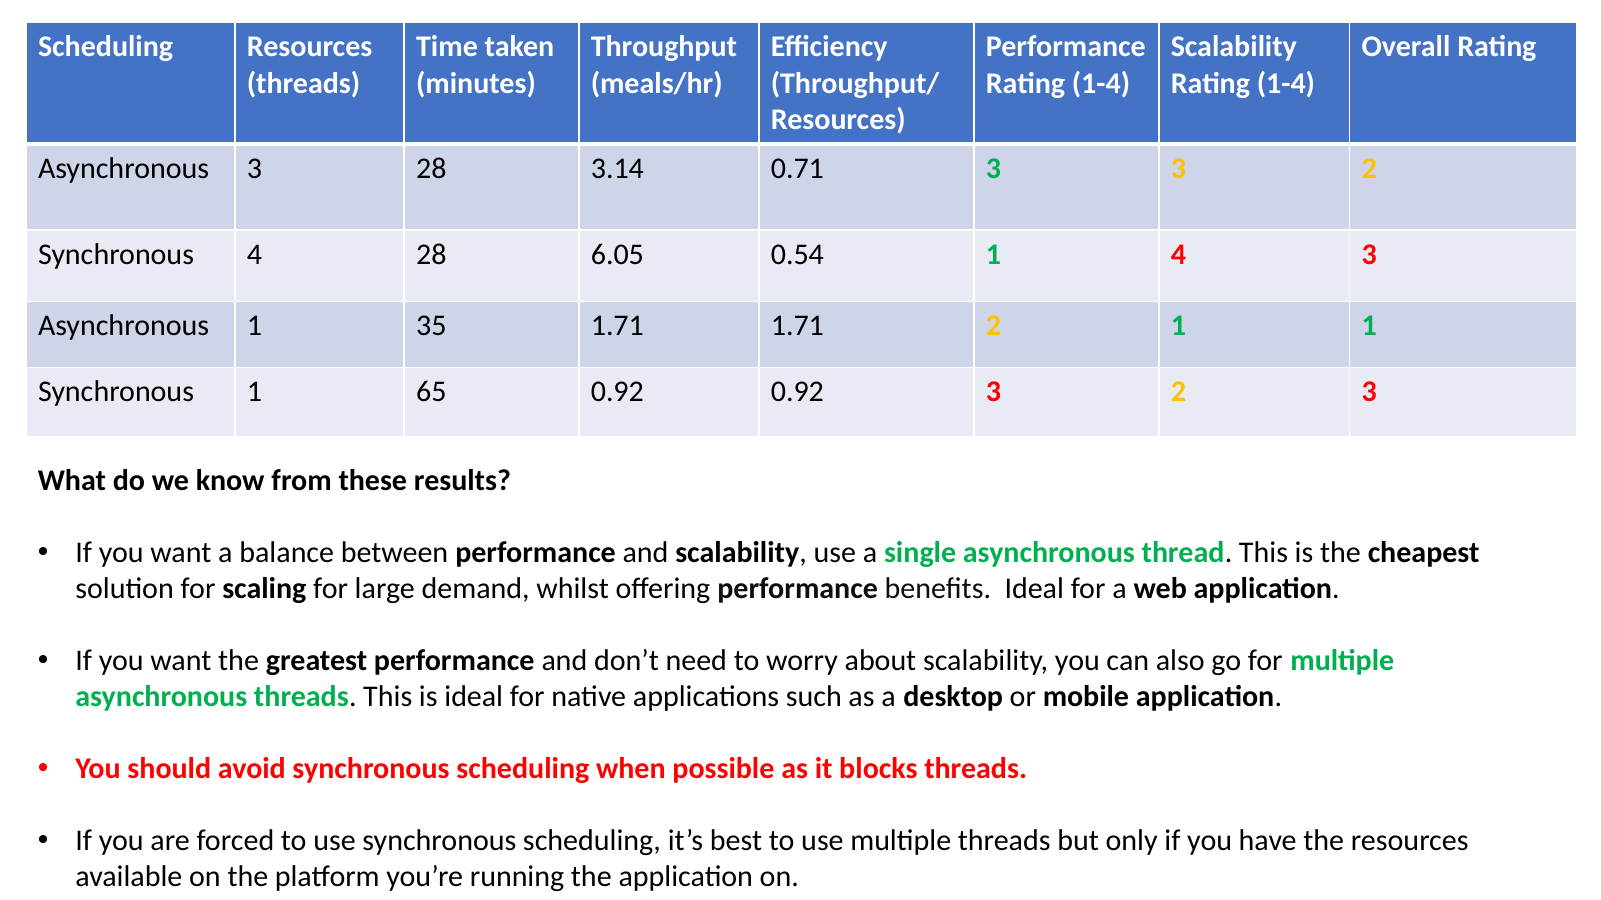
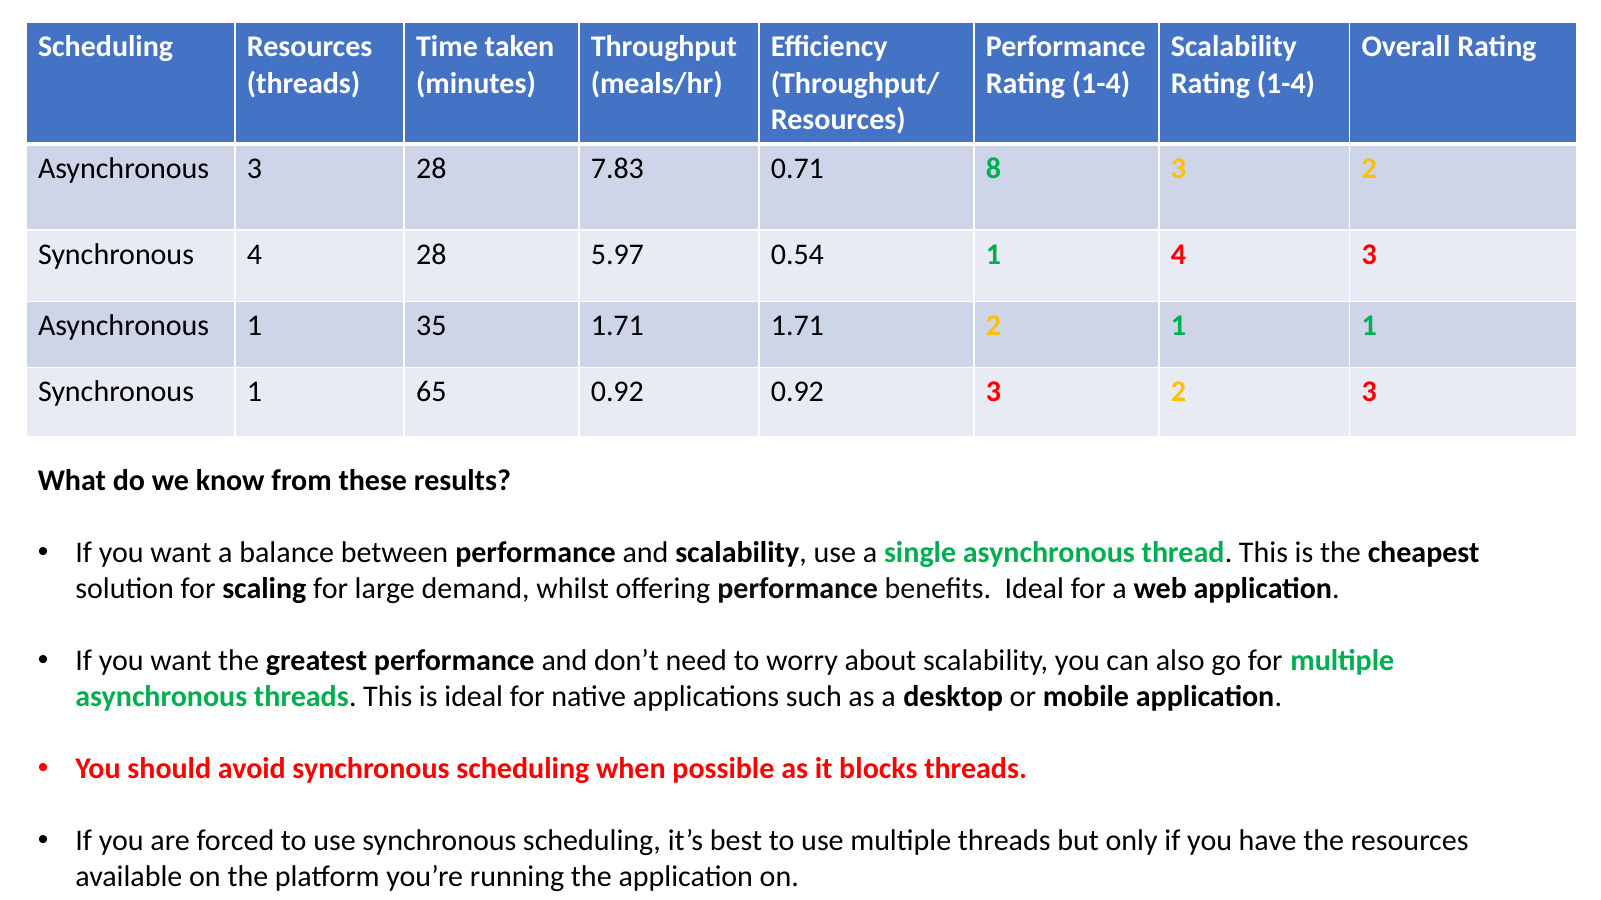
3.14: 3.14 -> 7.83 (617, 169)
0.71 3: 3 -> 8 (993, 169)
6.05: 6.05 -> 5.97 (617, 255)
